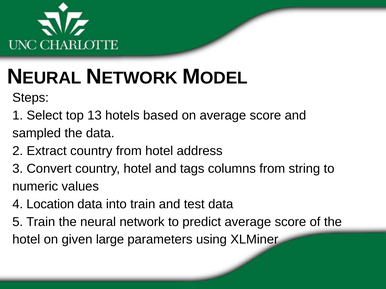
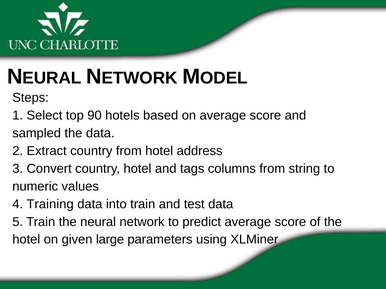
13: 13 -> 90 (95, 116)
Location: Location -> Training (50, 204)
